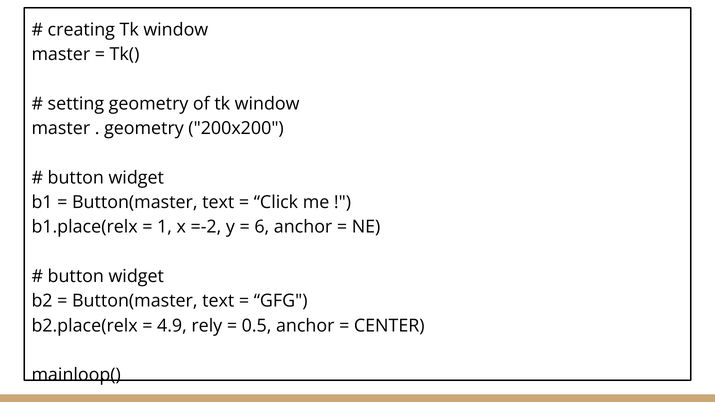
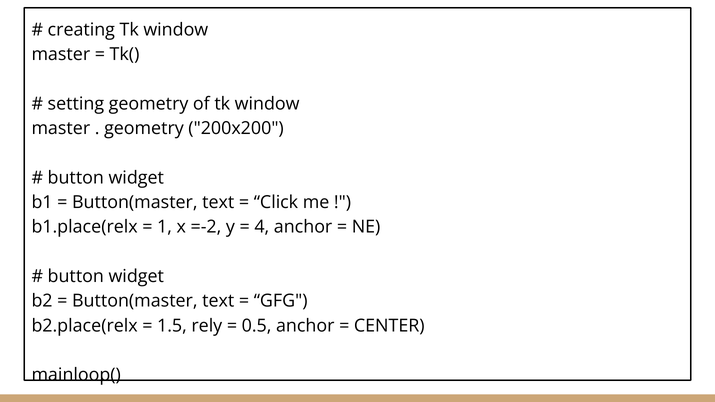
6: 6 -> 4 (262, 227)
4.9: 4.9 -> 1.5 (172, 326)
